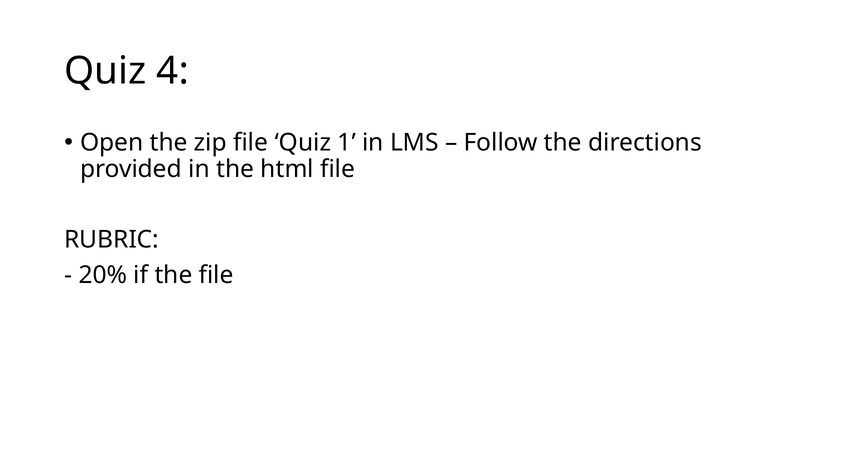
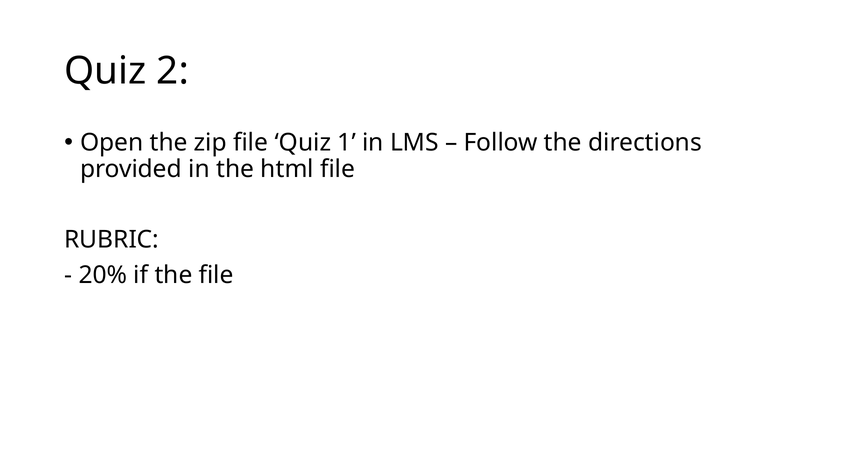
4: 4 -> 2 (173, 71)
